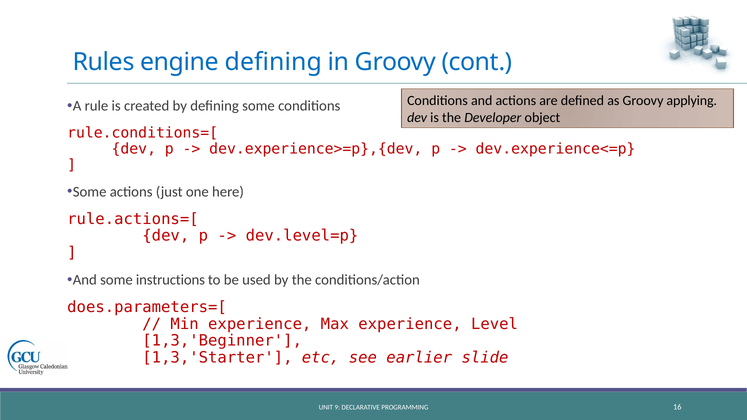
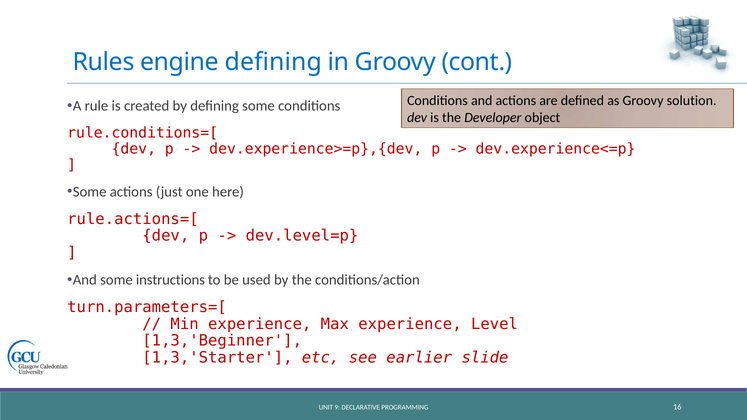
applying: applying -> solution (692, 101)
does.parameters=[: does.parameters=[ -> turn.parameters=[ (147, 307)
